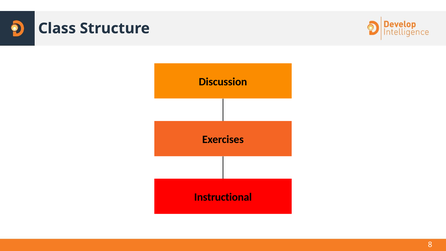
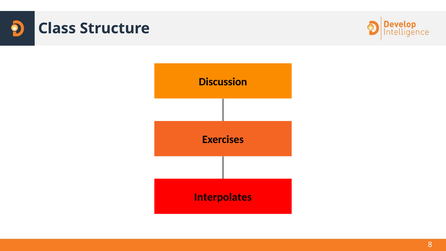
Instructional: Instructional -> Interpolates (223, 197)
